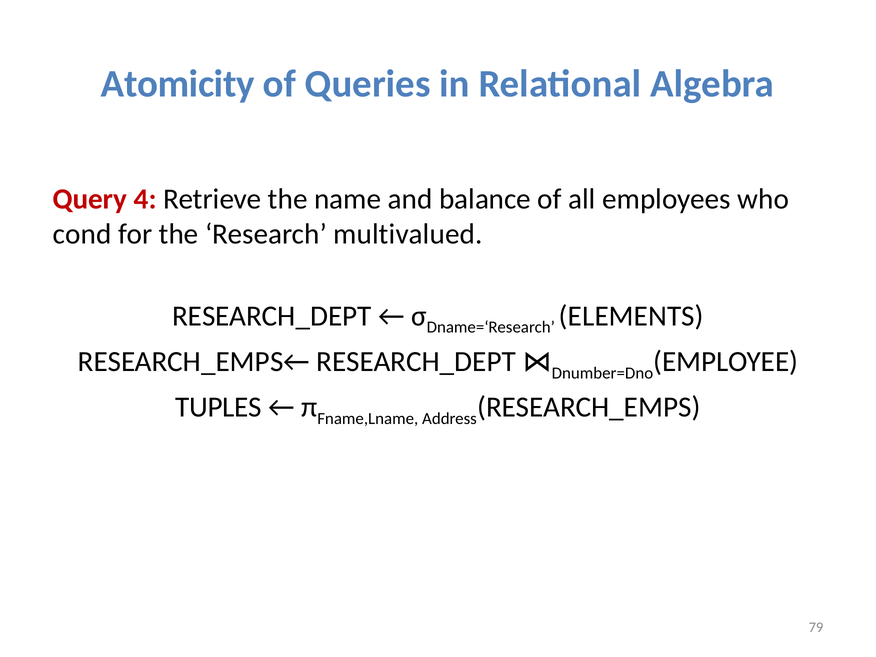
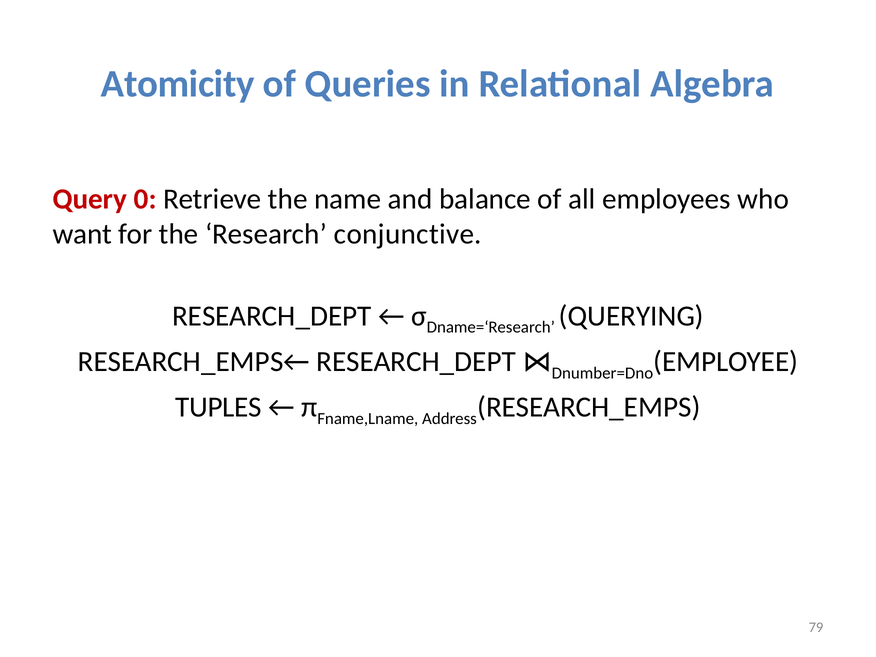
4: 4 -> 0 (145, 199)
cond: cond -> want (82, 234)
multivalued: multivalued -> conjunctive (408, 234)
ELEMENTS: ELEMENTS -> QUERYING (631, 316)
